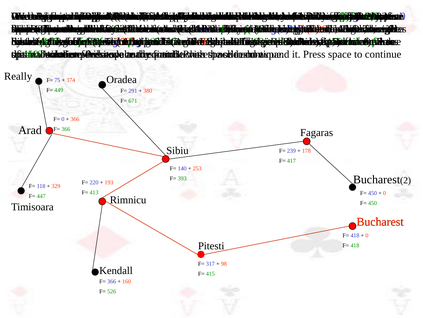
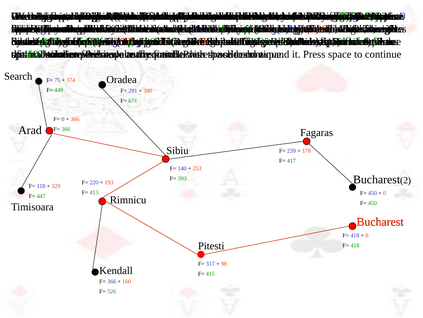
Really: Really -> Search (18, 76)
